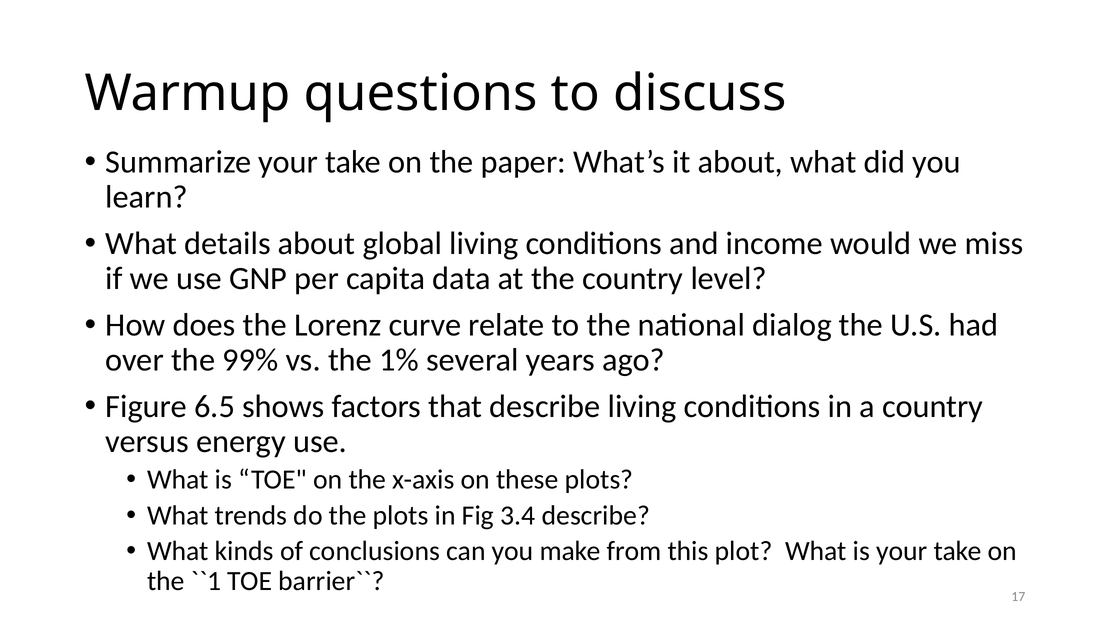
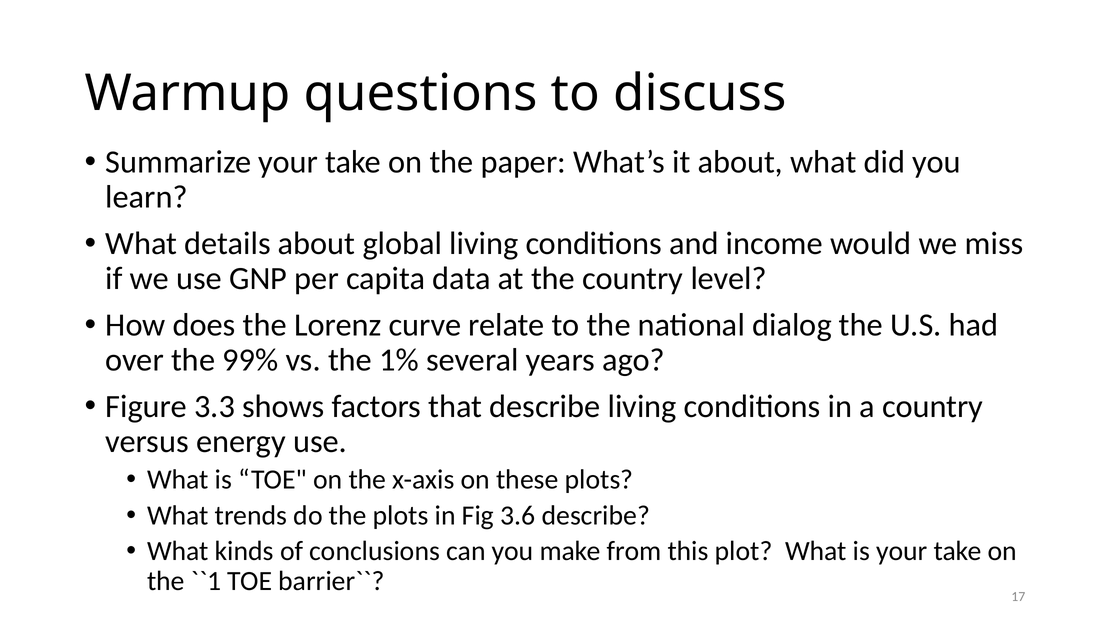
6.5: 6.5 -> 3.3 (215, 406)
3.4: 3.4 -> 3.6 (518, 515)
